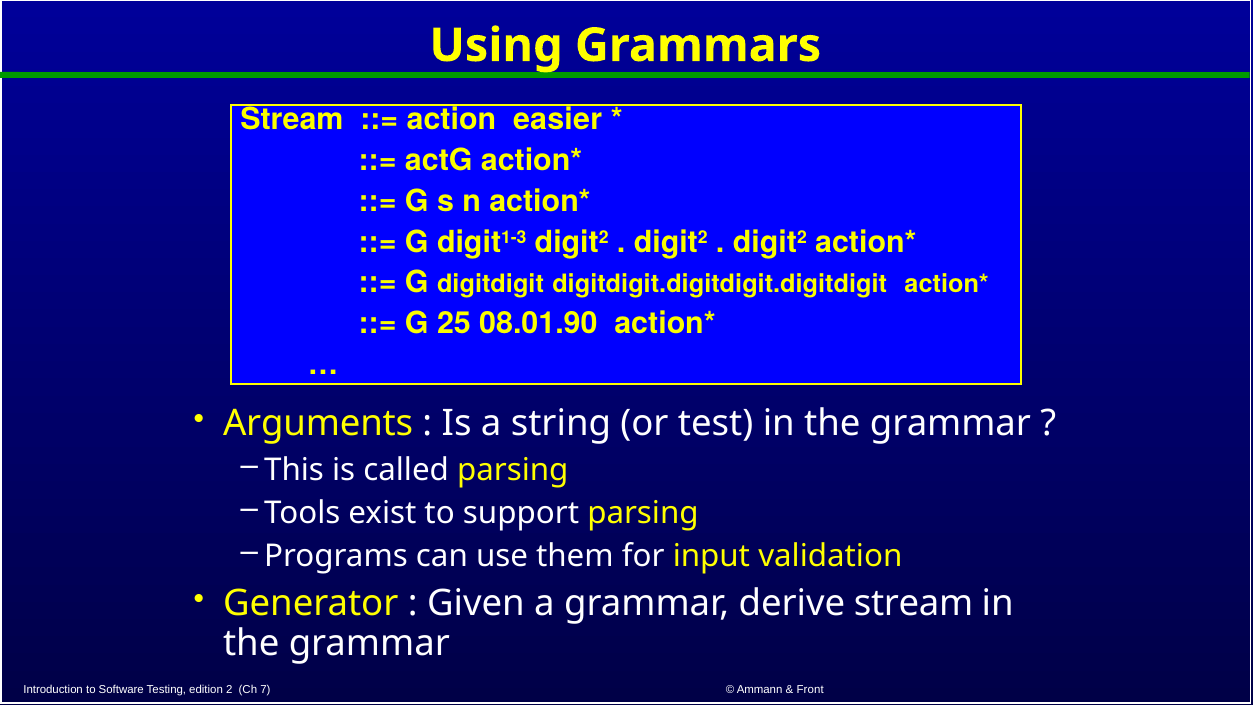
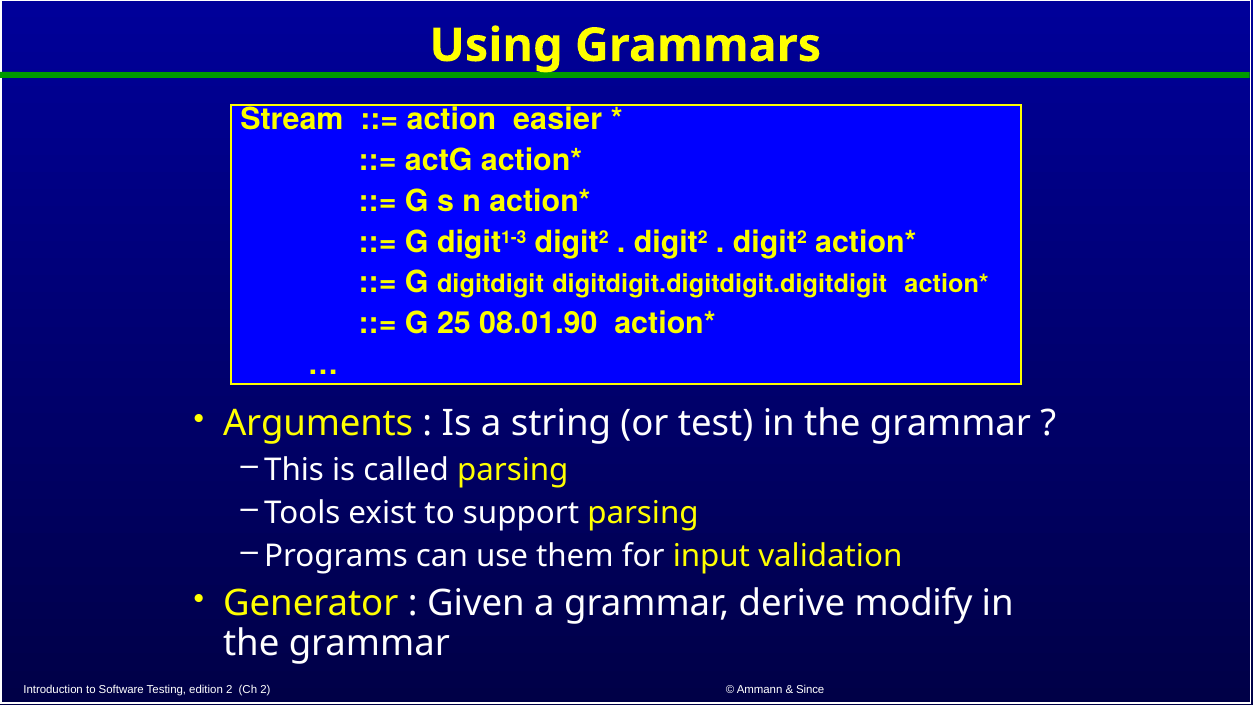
derive stream: stream -> modify (914, 604)
Ch 7: 7 -> 2 (265, 689)
Front: Front -> Since (810, 689)
